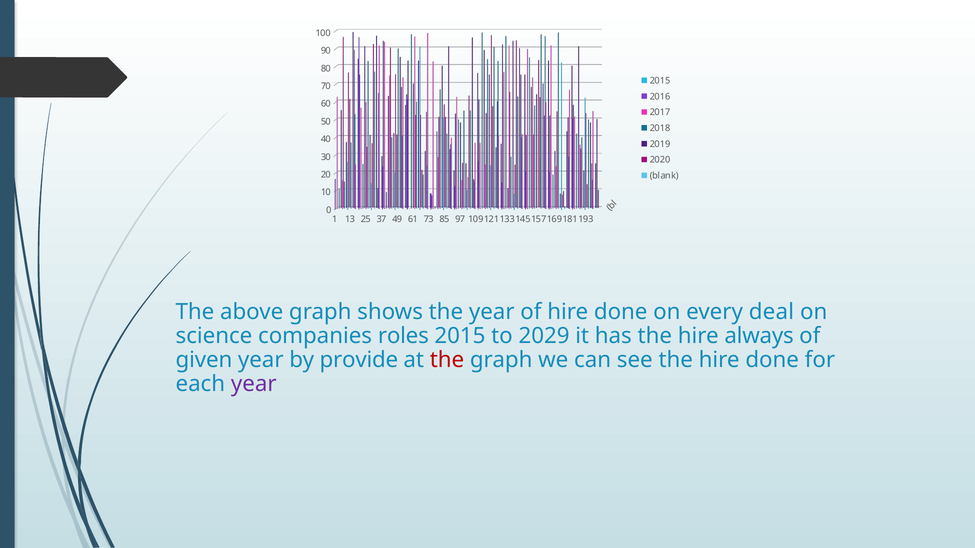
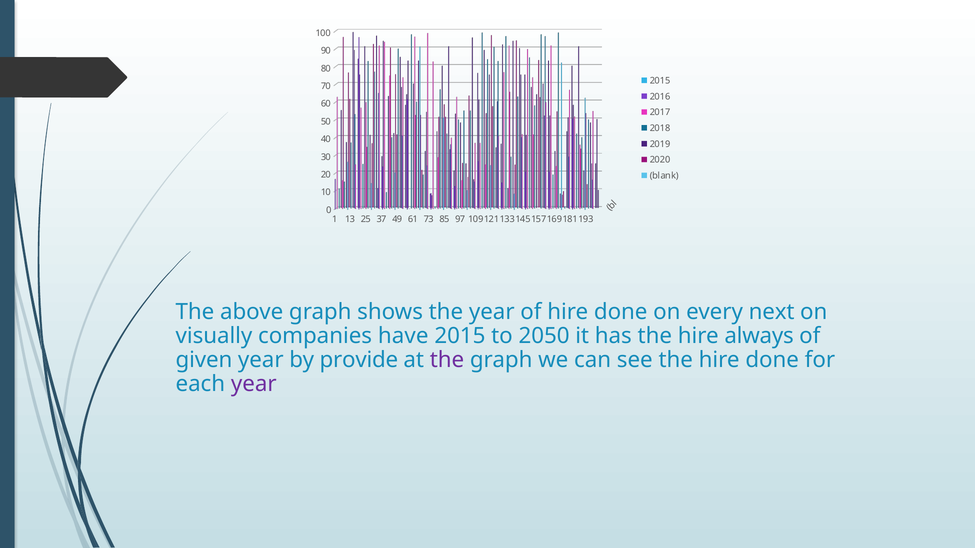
deal: deal -> next (772, 312)
science: science -> visually (214, 336)
roles: roles -> have (403, 336)
2029: 2029 -> 2050 (544, 336)
the colour: red -> purple (447, 360)
